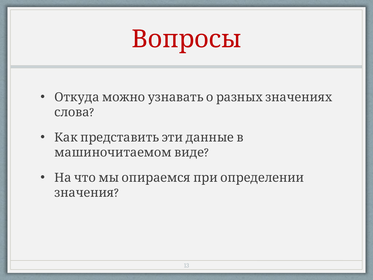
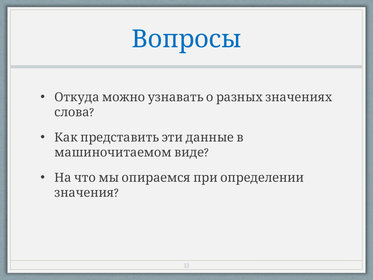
Вопросы colour: red -> blue (187, 39)
